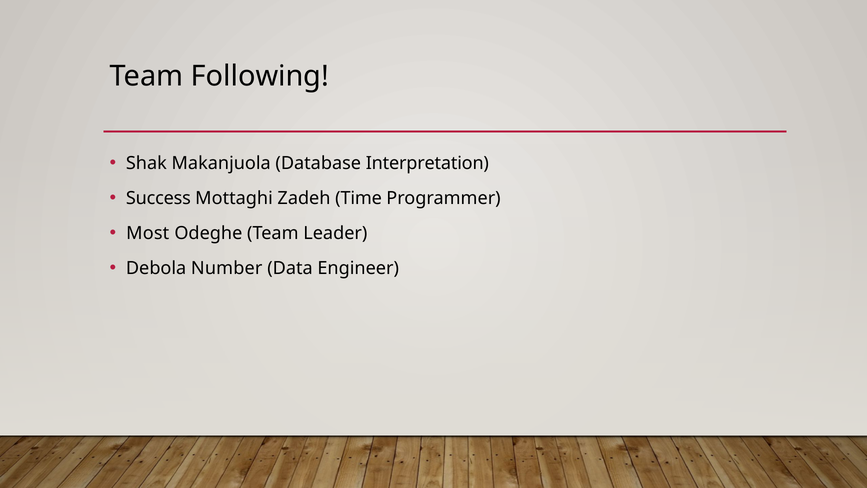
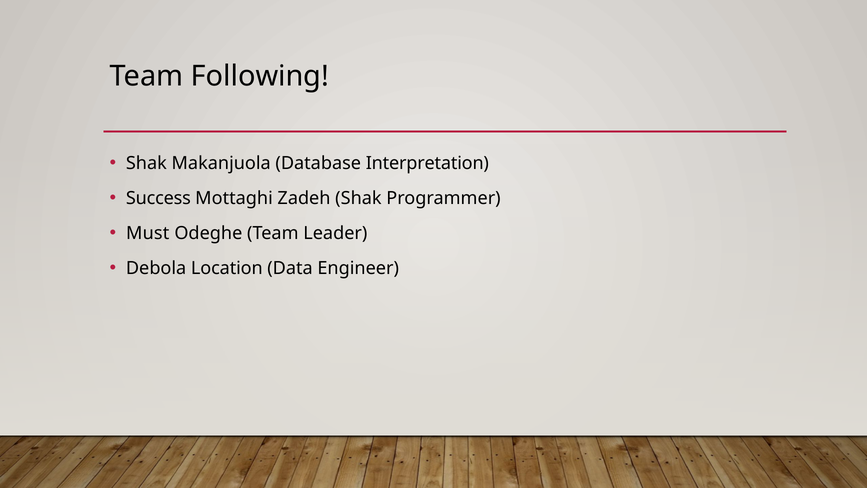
Zadeh Time: Time -> Shak (358, 198)
Most: Most -> Must (148, 233)
Number: Number -> Location (227, 268)
